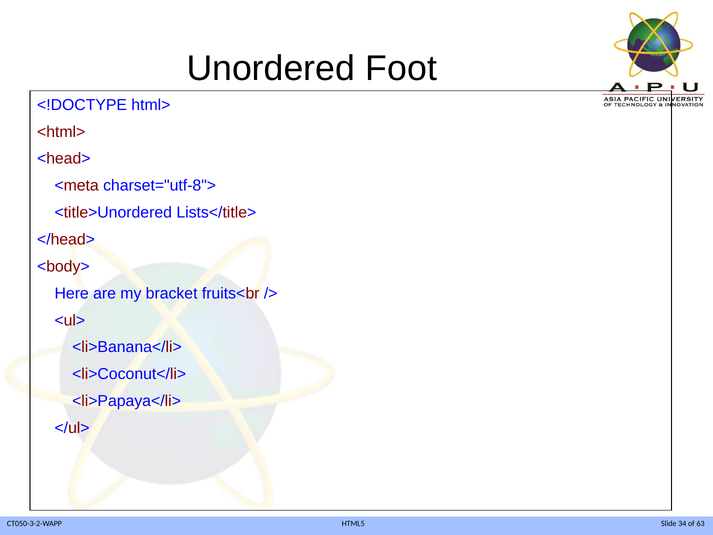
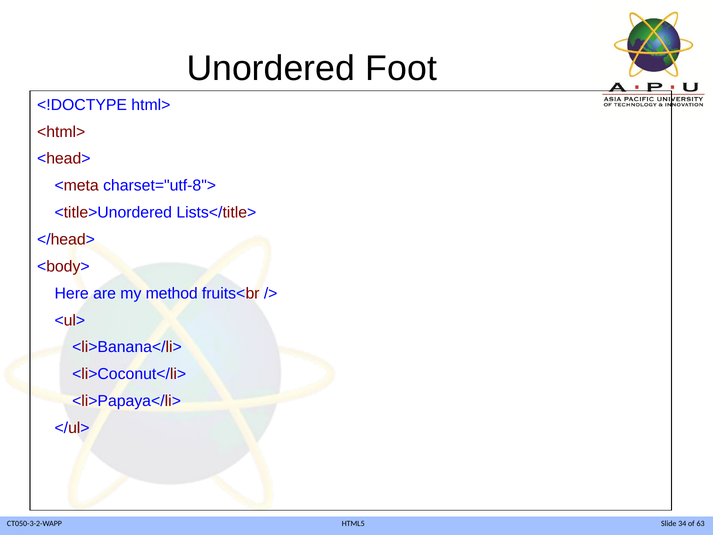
bracket: bracket -> method (172, 293)
